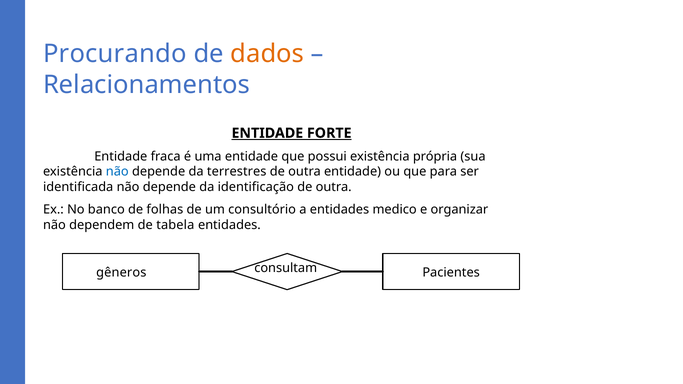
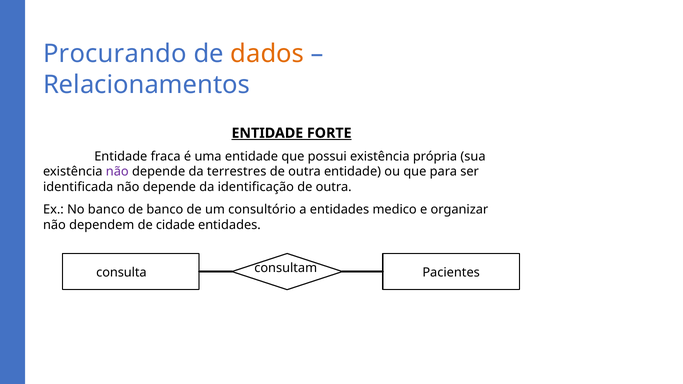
não colour: blue -> purple (117, 172)
de folhas: folhas -> banco (165, 210)
tabela: tabela -> cidade (175, 225)
gêneros: gêneros -> consulta (121, 272)
